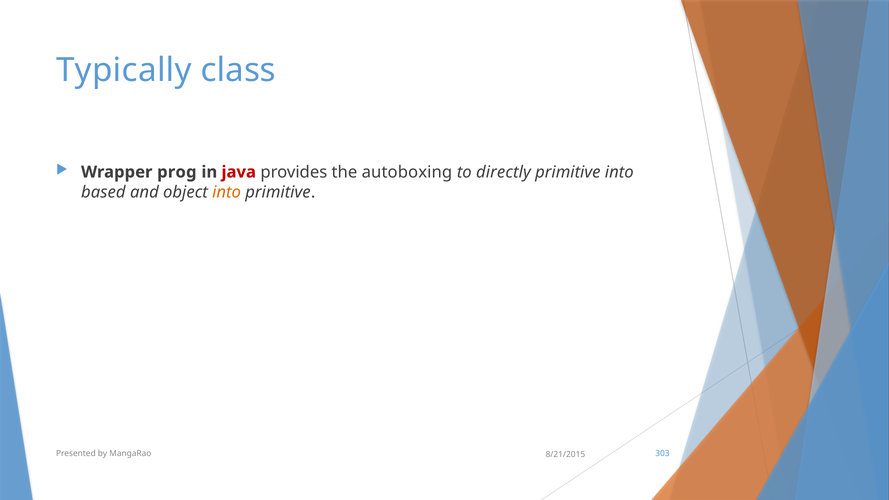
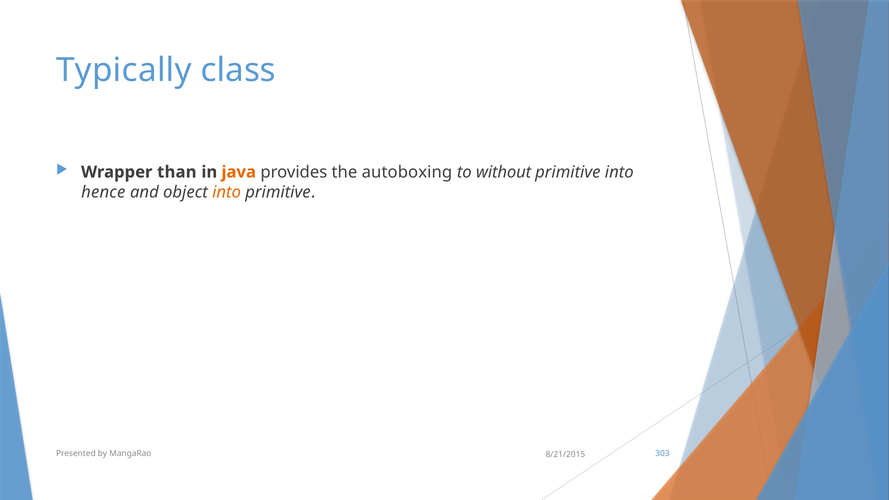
prog: prog -> than (177, 172)
java colour: red -> orange (239, 172)
directly: directly -> without (504, 172)
based: based -> hence (103, 192)
